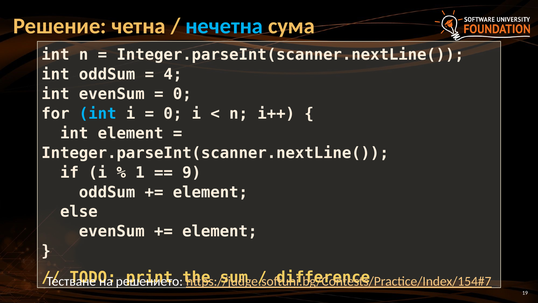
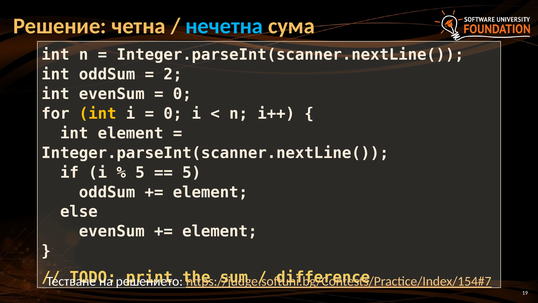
4: 4 -> 2 (173, 74)
int colour: light blue -> yellow (98, 114)
1: 1 -> 5 (140, 172)
9: 9 -> 5 (192, 172)
